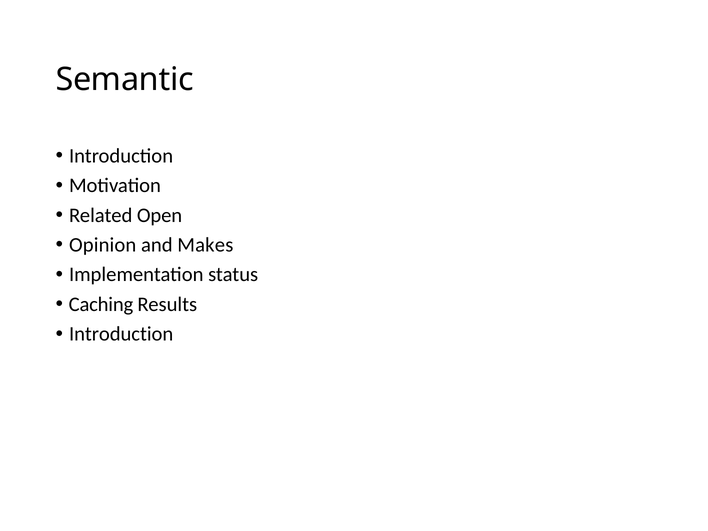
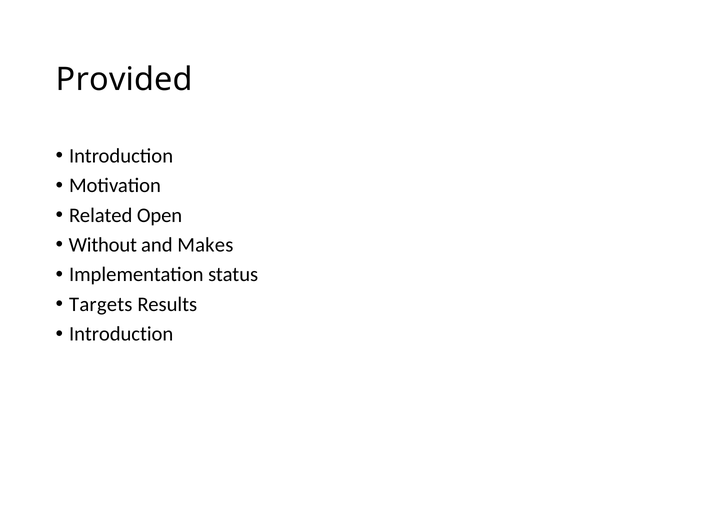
Semantic: Semantic -> Provided (124, 79)
Opinion: Opinion -> Without (103, 245)
Caching: Caching -> Targets (101, 304)
